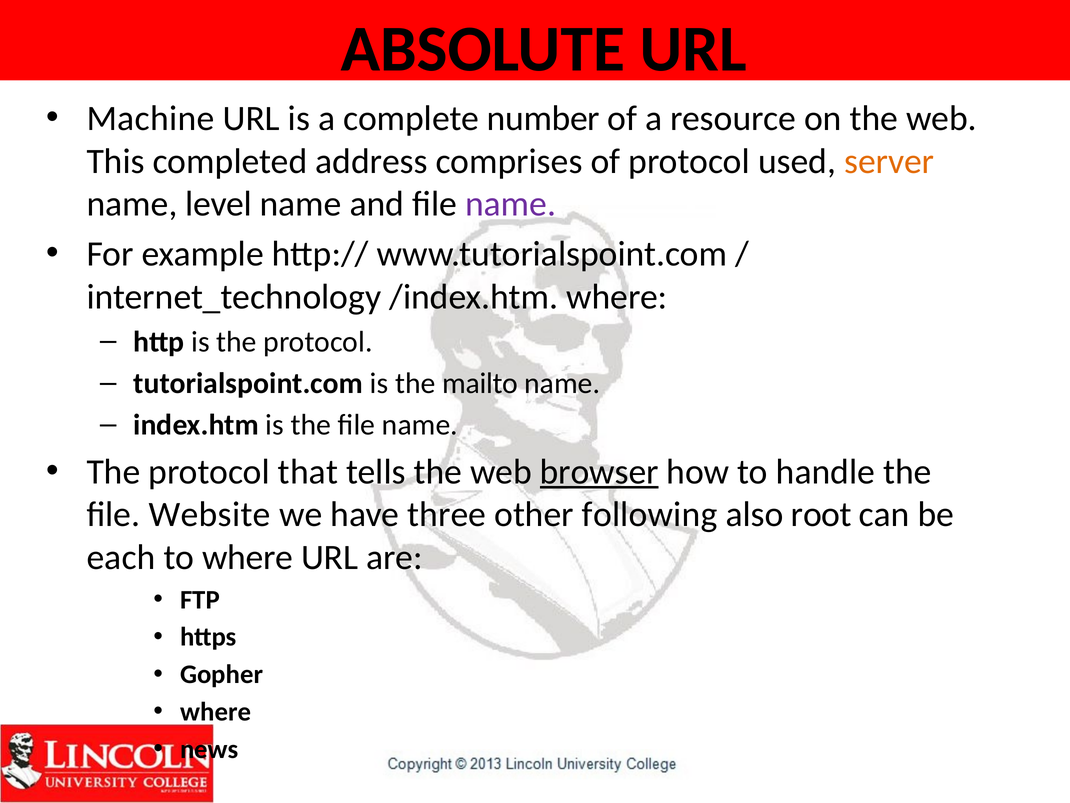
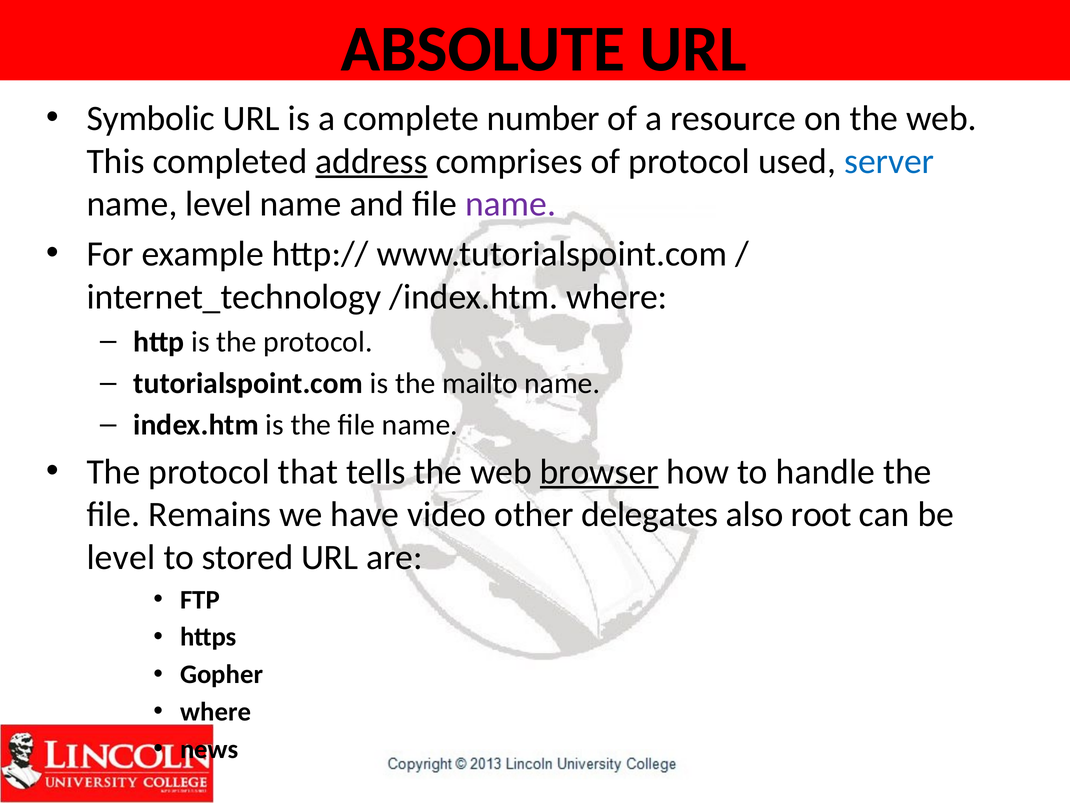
Machine: Machine -> Symbolic (151, 118)
address underline: none -> present (371, 161)
server colour: orange -> blue (889, 161)
Website: Website -> Remains (210, 514)
three: three -> video (447, 514)
following: following -> delegates (650, 514)
each: each -> level (121, 557)
to where: where -> stored (248, 557)
